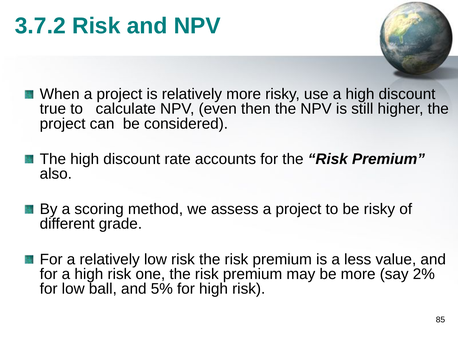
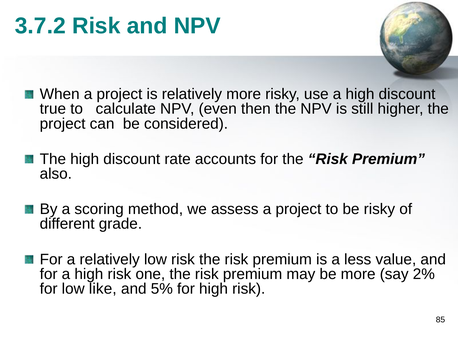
ball: ball -> like (103, 288)
